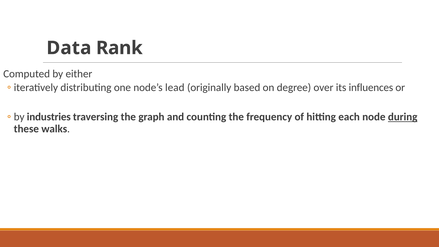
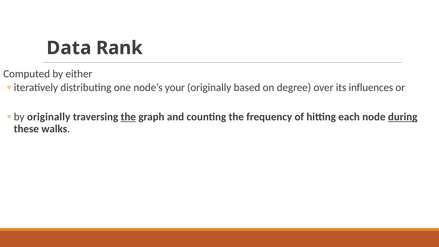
lead: lead -> your (175, 88)
industries: industries -> originally (49, 117)
the underline: none -> present (128, 117)
